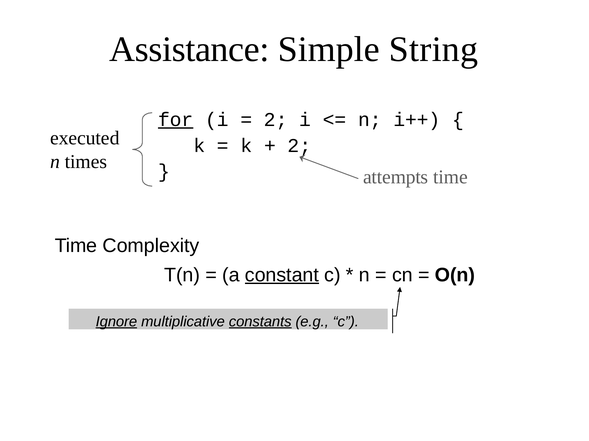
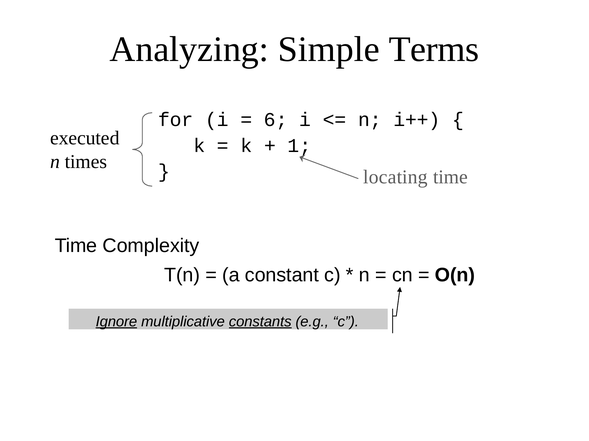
Assistance: Assistance -> Analyzing (189, 49)
String: String -> Terms (434, 49)
for underline: present -> none (176, 120)
2: 2 -> 6 (276, 120)
2: 2 -> 1 (299, 146)
attempts: attempts -> locating (396, 177)
constant underline: present -> none (282, 275)
